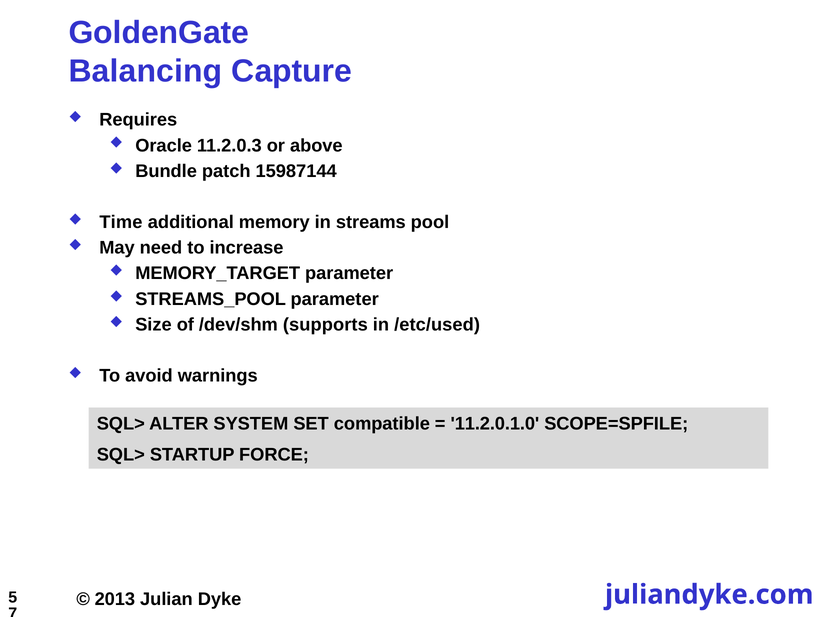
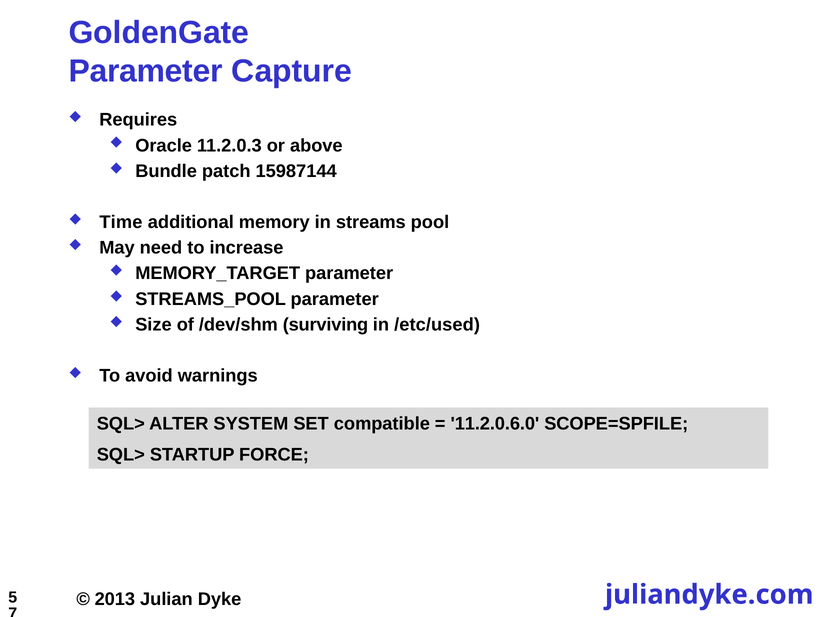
Balancing: Balancing -> Parameter (146, 71)
supports: supports -> surviving (326, 324)
11.2.0.1.0: 11.2.0.1.0 -> 11.2.0.6.0 (495, 424)
